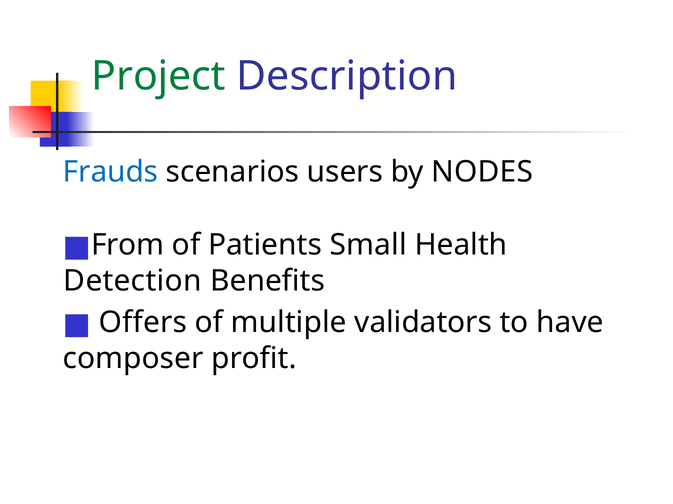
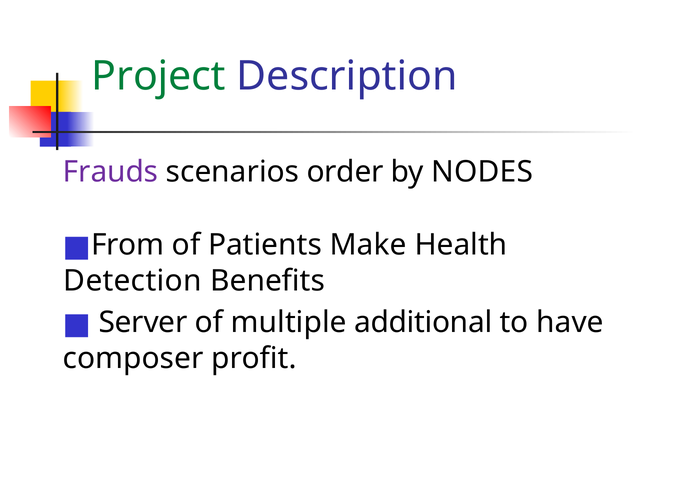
Frauds colour: blue -> purple (111, 172)
users: users -> order (345, 172)
Small: Small -> Make (368, 245)
Offers: Offers -> Server (143, 323)
validators: validators -> additional (423, 323)
